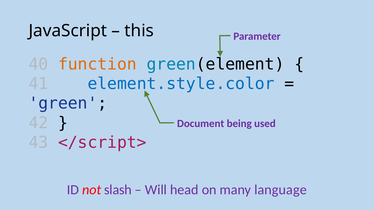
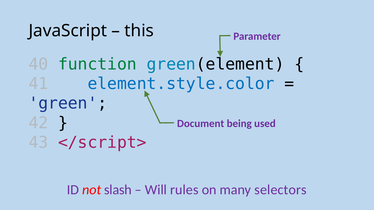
function colour: orange -> green (97, 64)
head: head -> rules (184, 190)
language: language -> selectors (281, 190)
